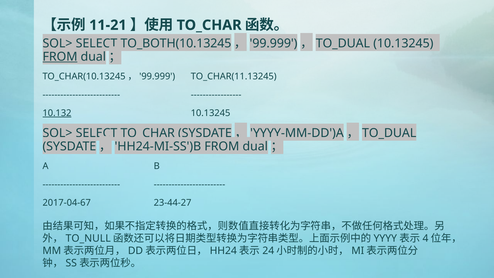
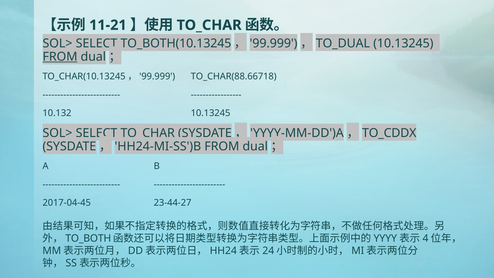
TO_CHAR(11.13245: TO_CHAR(11.13245 -> TO_CHAR(88.66718 (234, 77)
10.132 underline: present -> none (57, 113)
TO_DUAL: TO_DUAL -> TO_CDDX (389, 133)
2017-04-67: 2017-04-67 -> 2017-04-45 (67, 203)
TO_NULL: TO_NULL -> TO_BOTH (88, 238)
